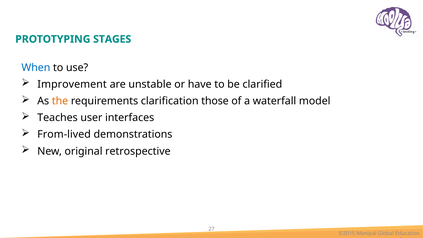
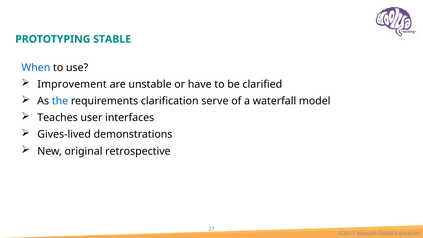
STAGES: STAGES -> STABLE (112, 39)
the colour: orange -> blue (60, 101)
those: those -> serve (215, 101)
From-lived: From-lived -> Gives-lived (64, 134)
